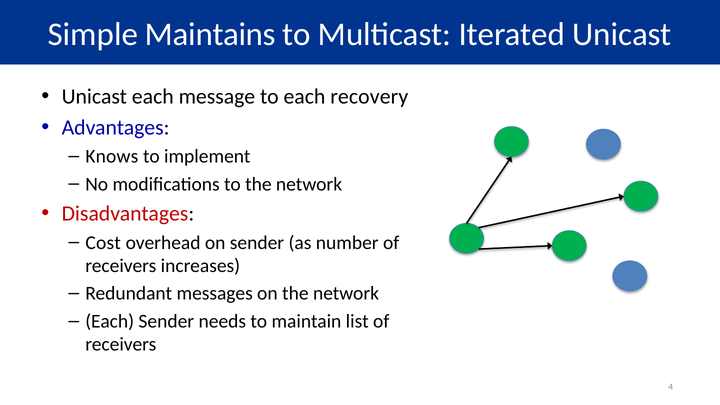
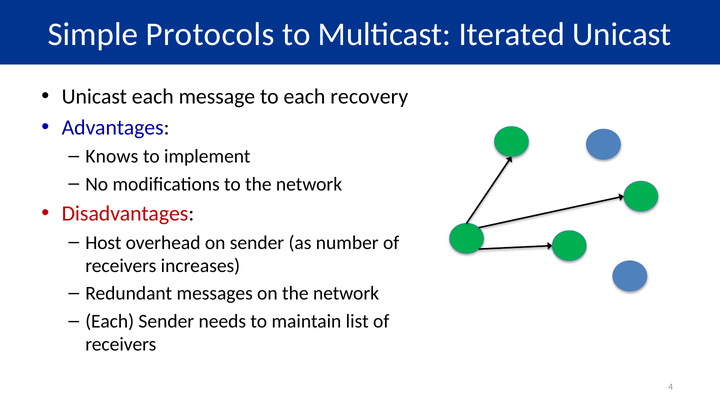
Maintains: Maintains -> Protocols (210, 35)
Cost: Cost -> Host (103, 243)
